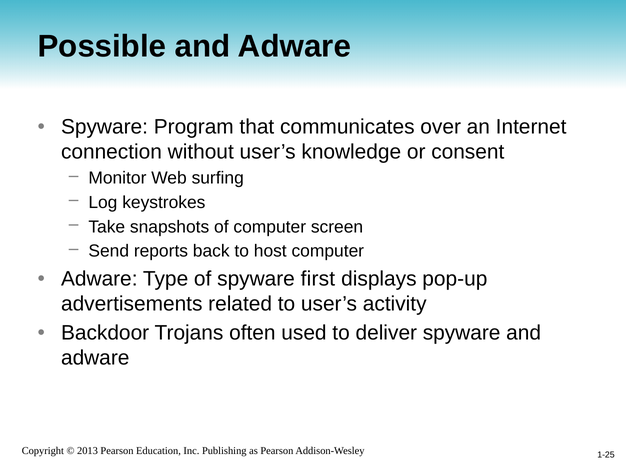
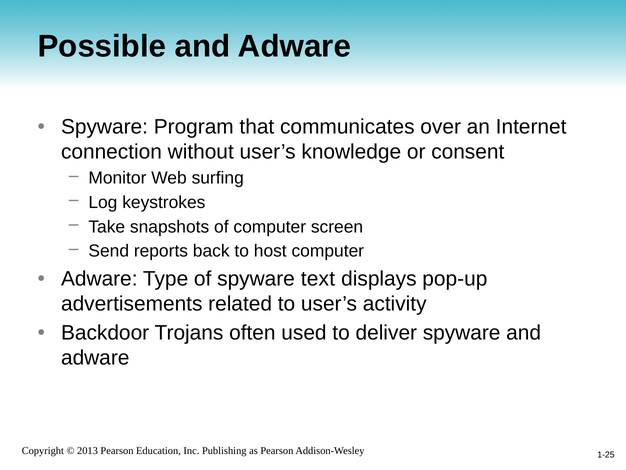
first: first -> text (318, 278)
